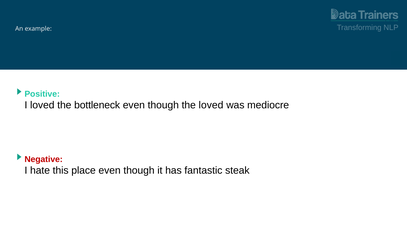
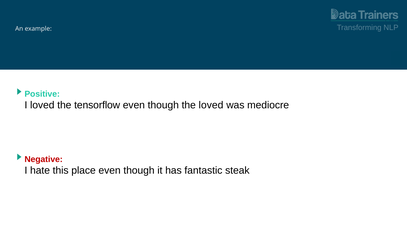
bottleneck: bottleneck -> tensorflow (97, 105)
